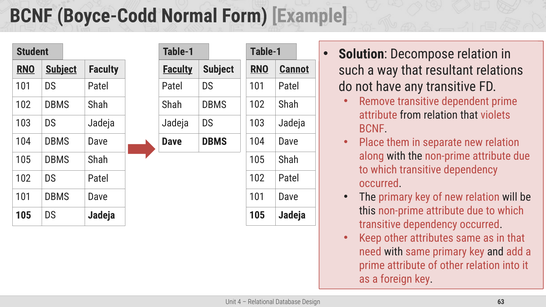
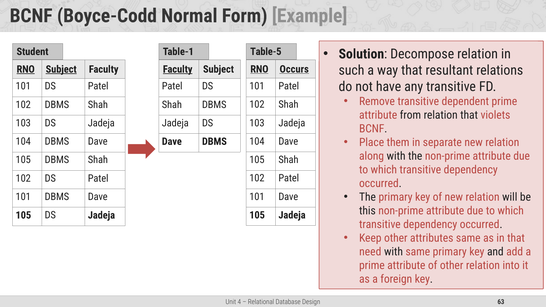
Table-1: Table-1 -> Table-5 (266, 52)
Cannot: Cannot -> Occurs (294, 69)
